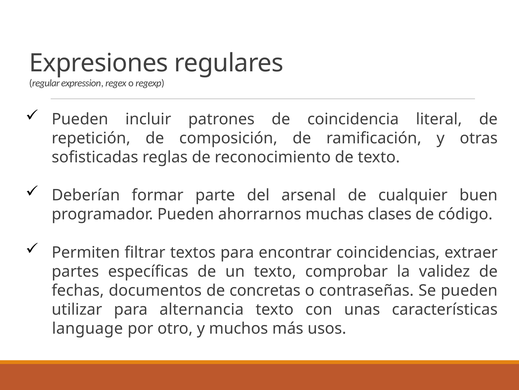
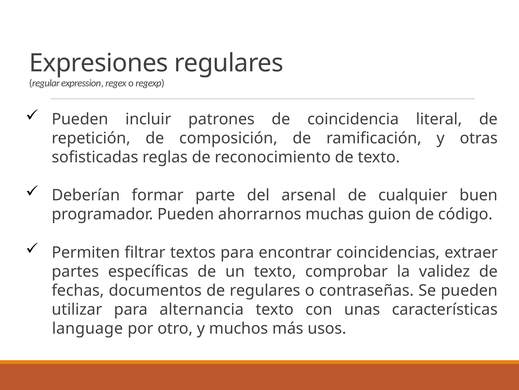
clases: clases -> guion (390, 214)
de concretas: concretas -> regulares (265, 290)
